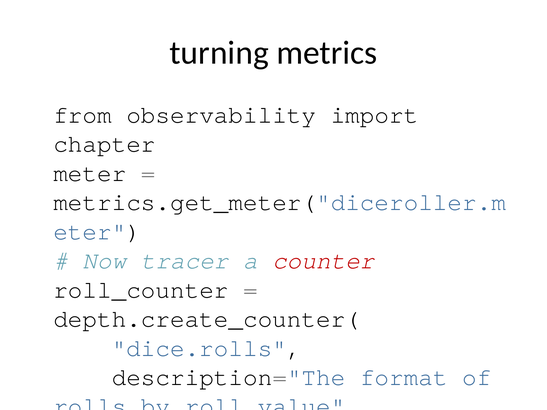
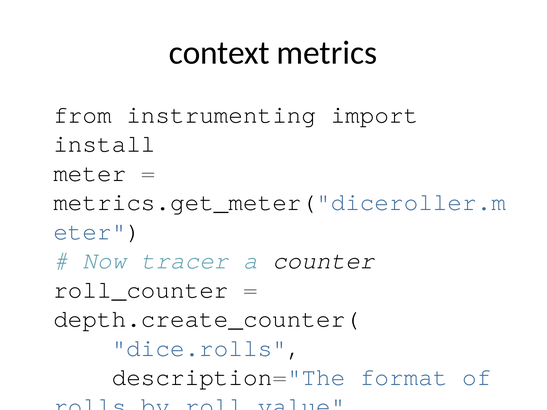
turning: turning -> context (219, 53)
observability: observability -> instrumenting (221, 115)
chapter: chapter -> install (104, 144)
counter colour: red -> black (323, 261)
